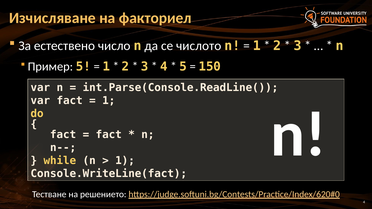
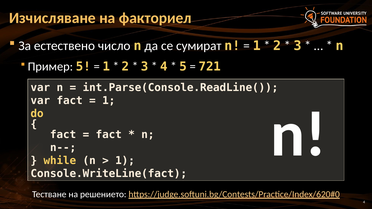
числото: числото -> сумират (199, 46)
150: 150 -> 721 (210, 67)
